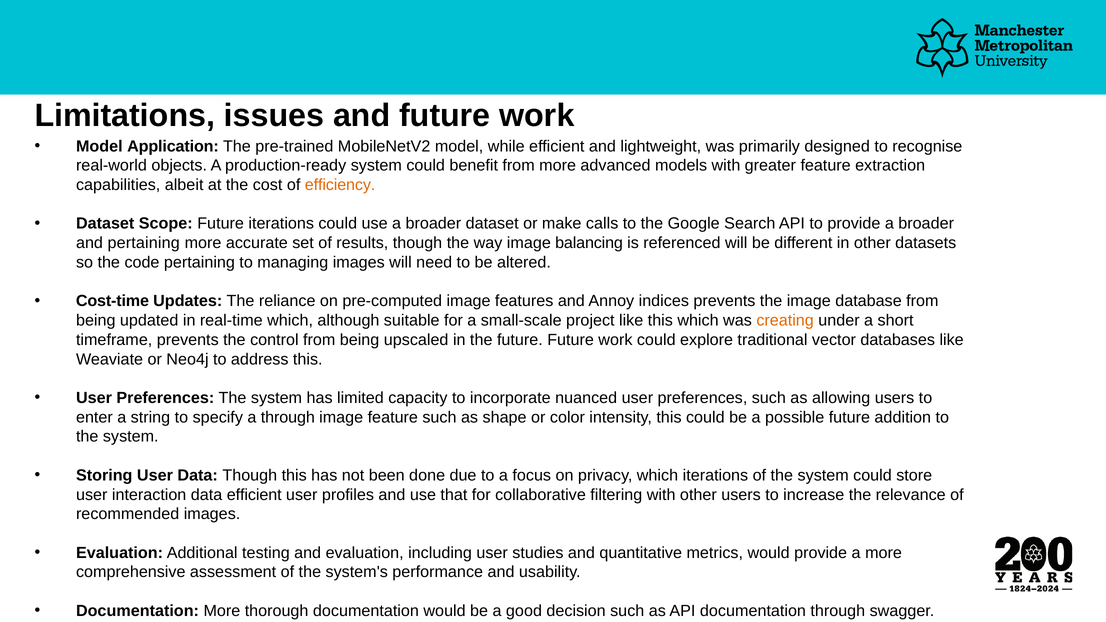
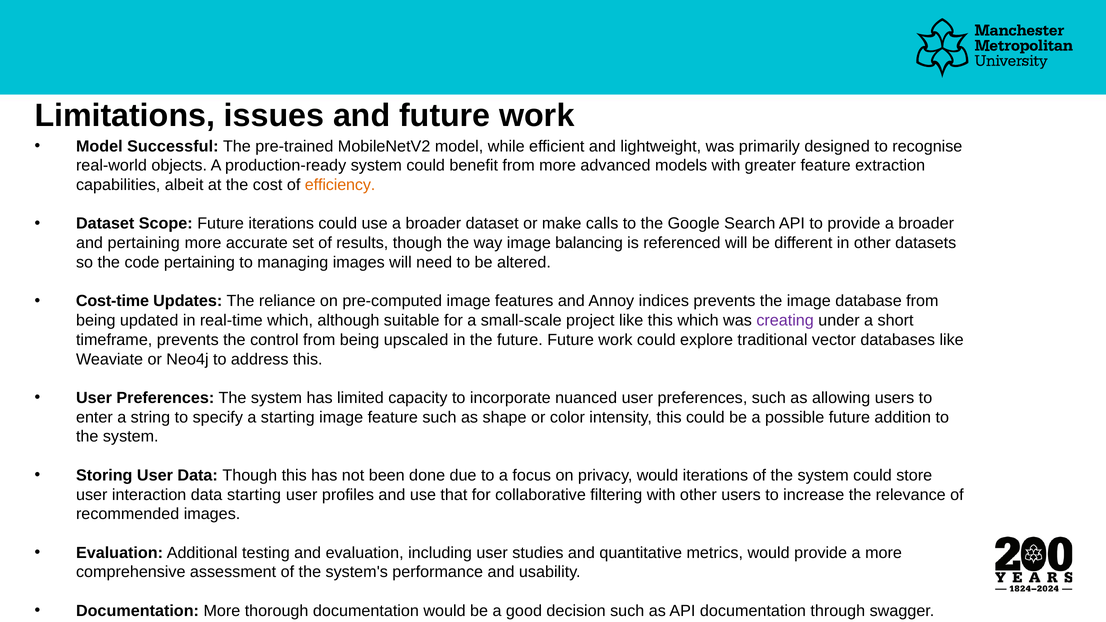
Application: Application -> Successful (173, 146)
creating colour: orange -> purple (785, 321)
a through: through -> starting (288, 417)
privacy which: which -> would (658, 475)
data efficient: efficient -> starting (254, 495)
